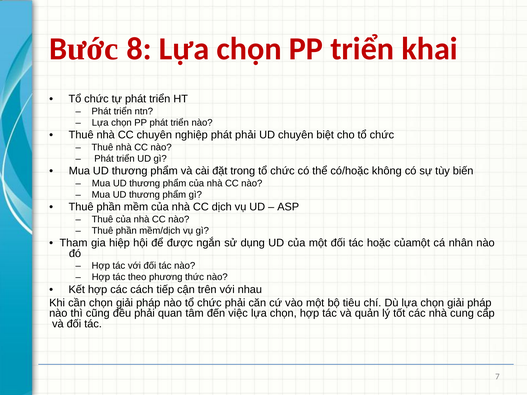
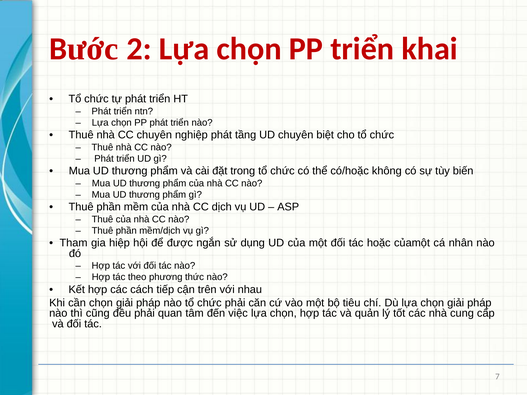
8: 8 -> 2 (139, 49)
phát phải: phải -> tầng (246, 135)
